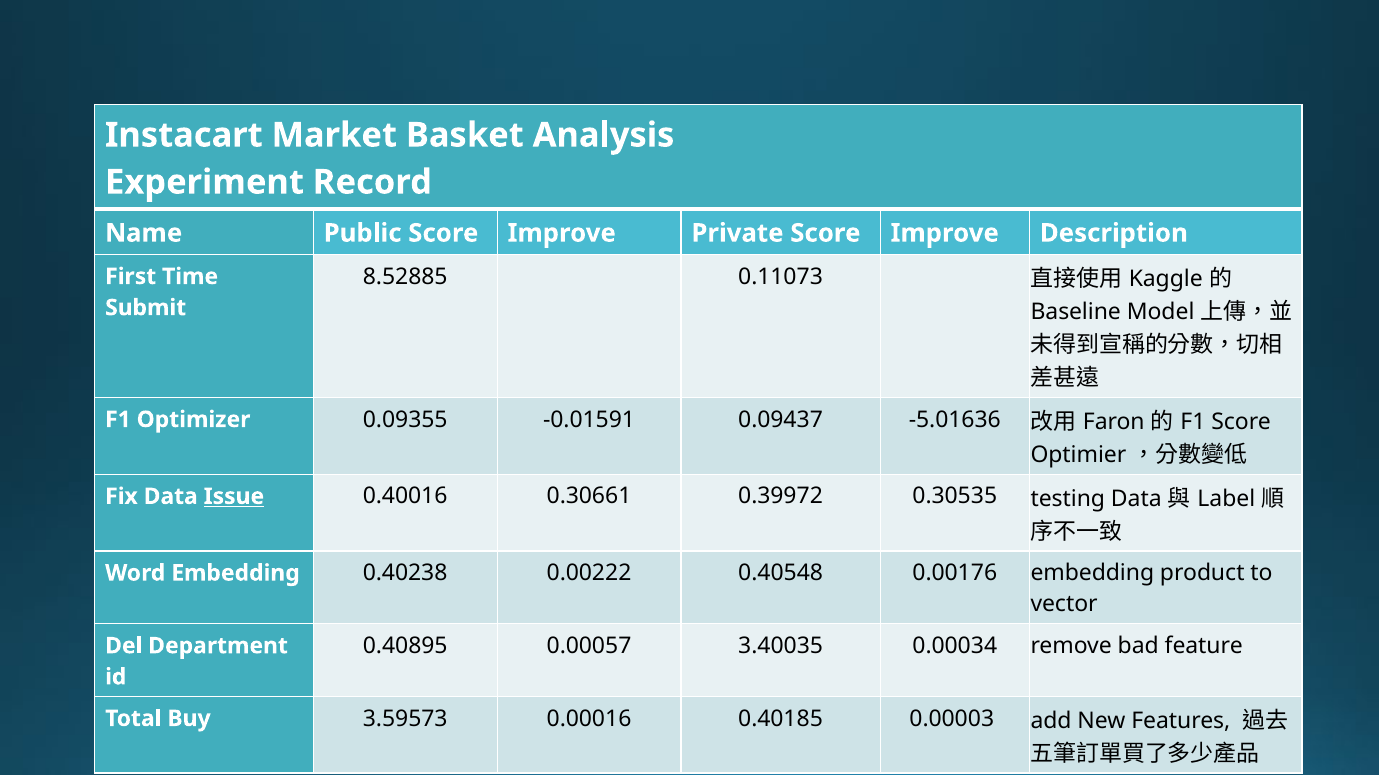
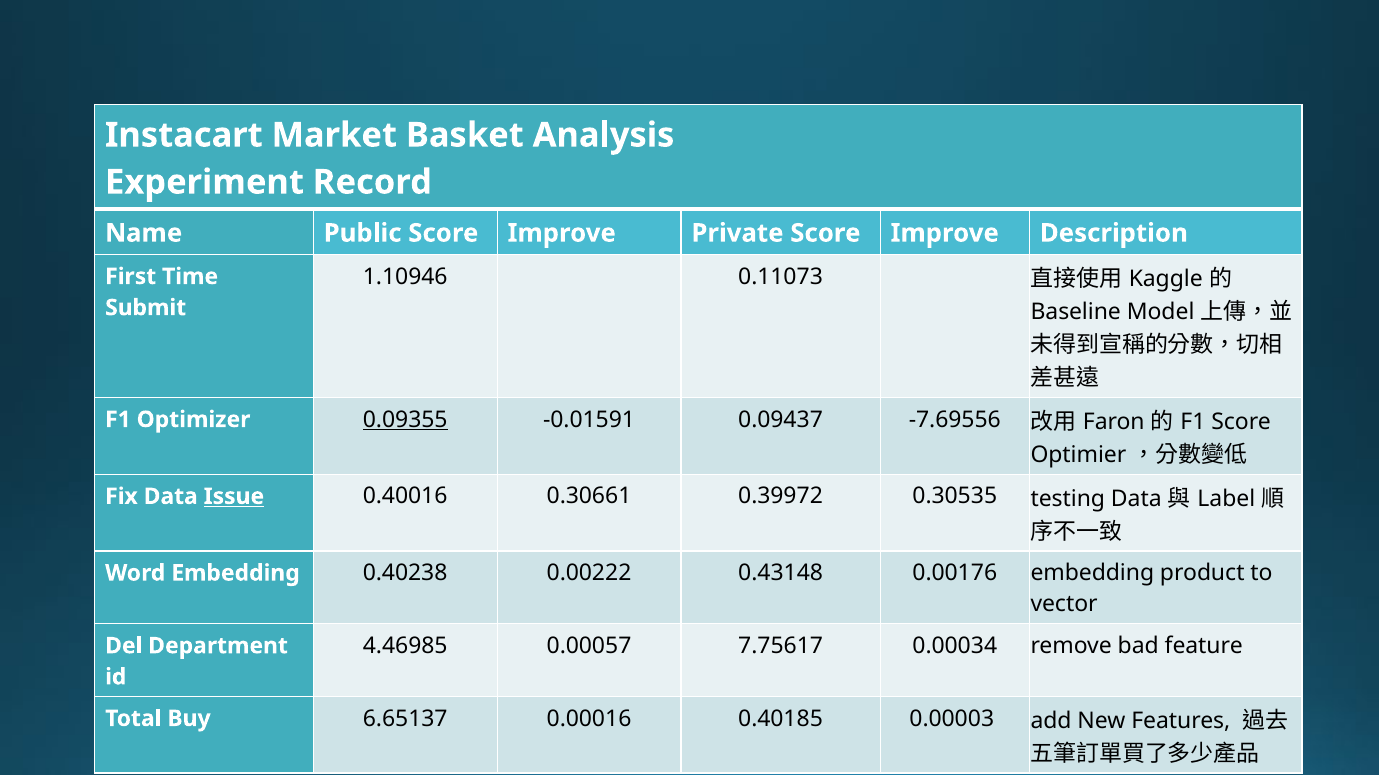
8.52885: 8.52885 -> 1.10946 (405, 277)
0.09355 underline: none -> present (405, 420)
-5.01636: -5.01636 -> -7.69556 (955, 420)
0.40548: 0.40548 -> 0.43148 (781, 574)
0.40895: 0.40895 -> 4.46985 (405, 646)
3.40035: 3.40035 -> 7.75617 (781, 646)
3.59573: 3.59573 -> 6.65137 (405, 719)
